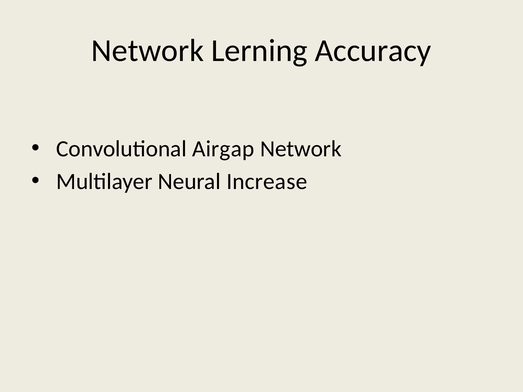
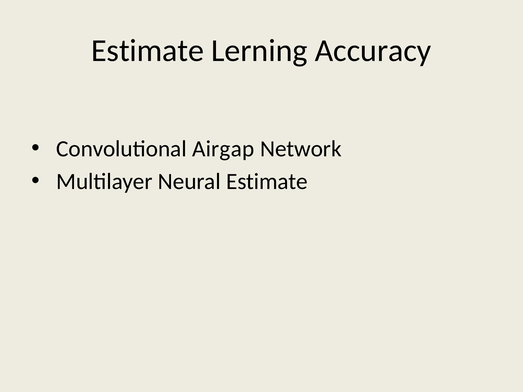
Network: Network -> Estimate (148, 51)
Neural Increase: Increase -> Estimate (267, 181)
